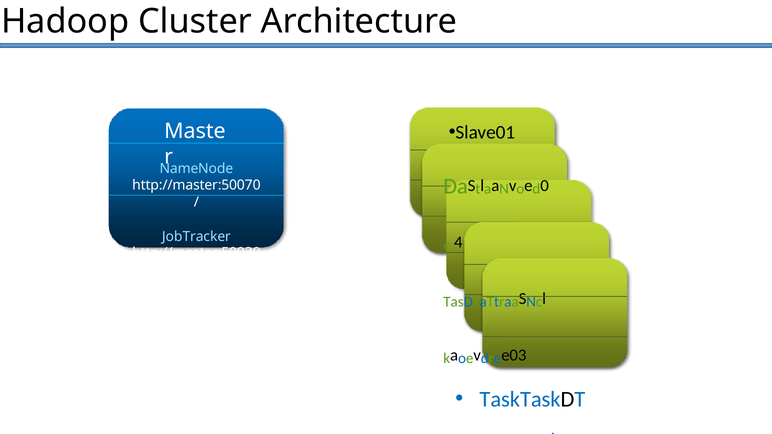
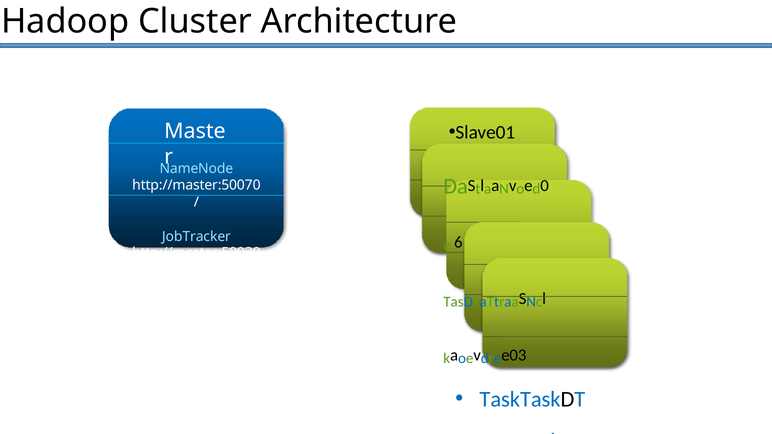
4: 4 -> 6 (458, 242)
